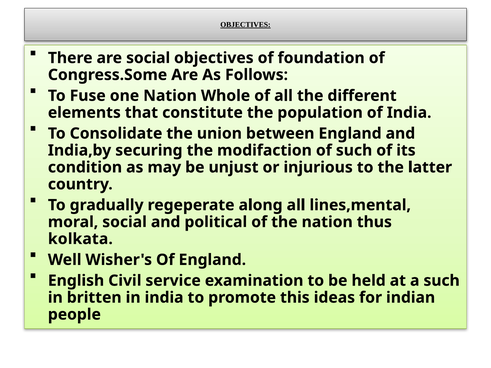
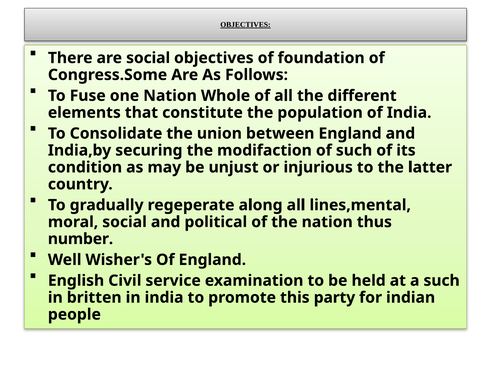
kolkata: kolkata -> number (81, 239)
ideas: ideas -> party (334, 298)
